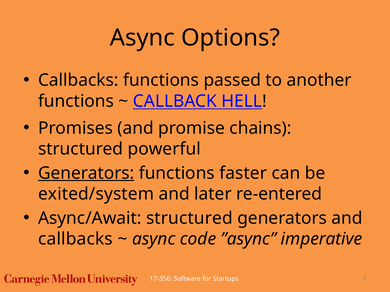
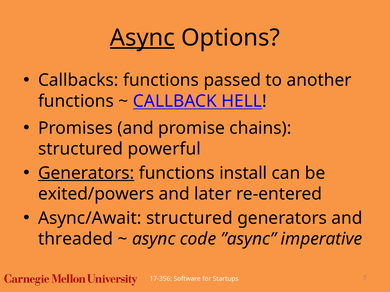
Async underline: none -> present (142, 38)
faster: faster -> install (243, 173)
exited/system: exited/system -> exited/powers (96, 194)
callbacks: callbacks -> threaded (76, 239)
